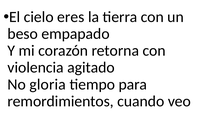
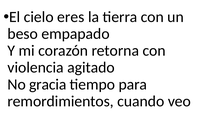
gloria: gloria -> gracia (48, 85)
